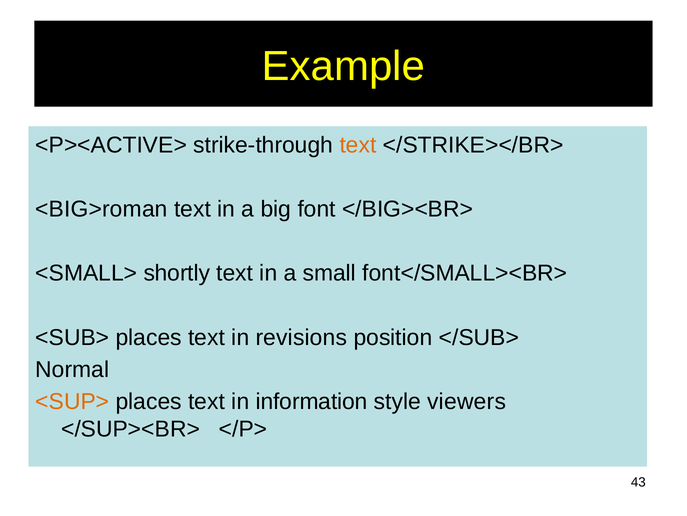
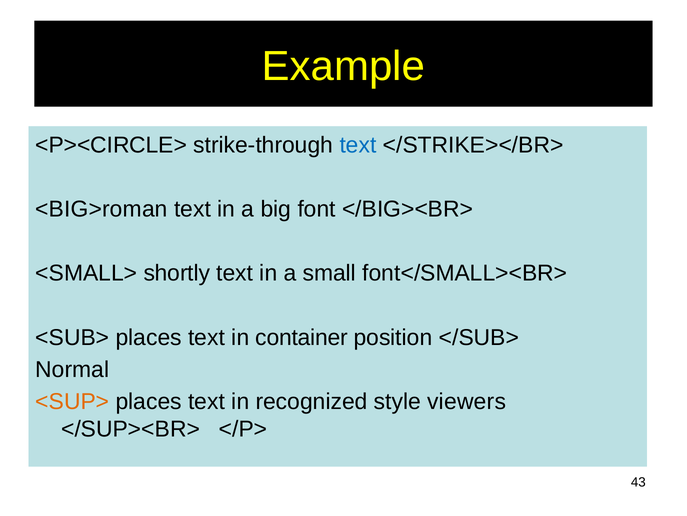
<P><ACTIVE>: <P><ACTIVE> -> <P><CIRCLE> (111, 145)
text colour: orange -> blue (358, 145)
revisions: revisions -> container (301, 337)
information: information -> recognized (312, 401)
